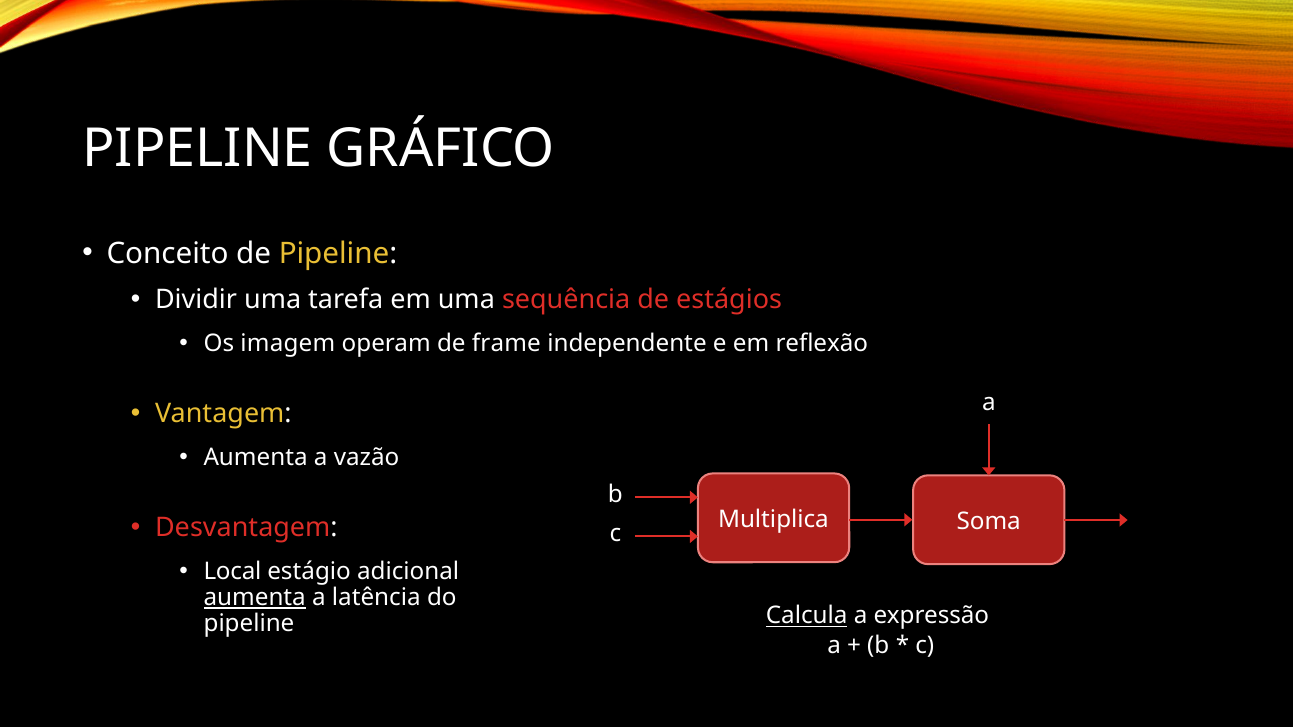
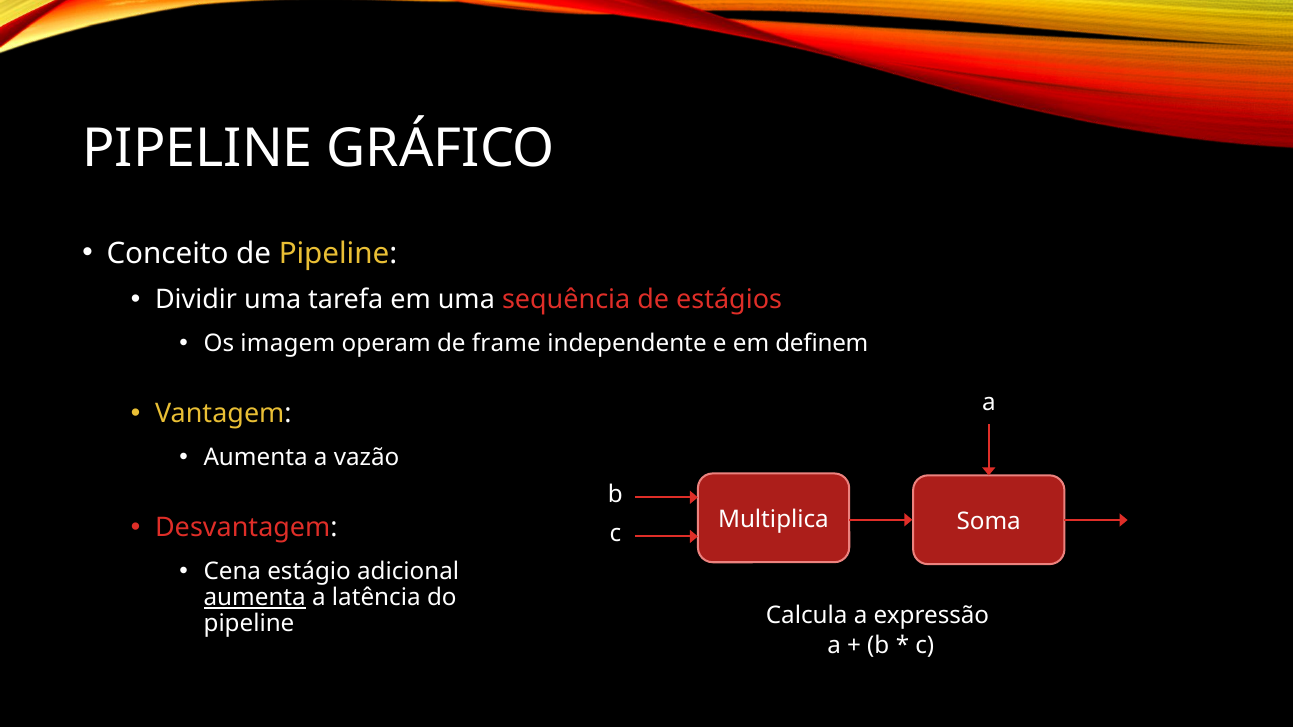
reflexão: reflexão -> definem (822, 344)
Local: Local -> Cena (232, 571)
Calcula underline: present -> none (807, 616)
